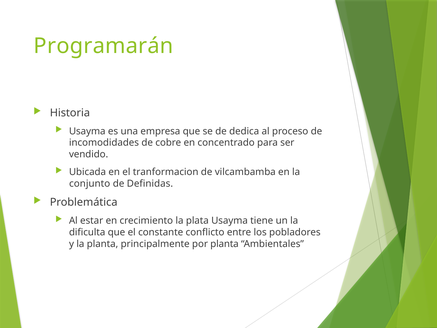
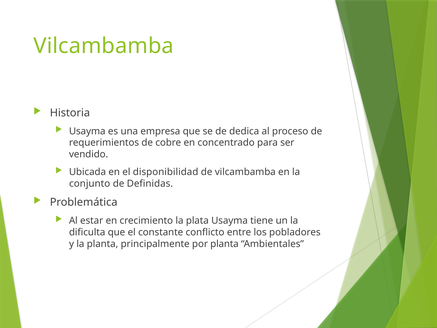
Programarán: Programarán -> Vilcambamba (104, 46)
incomodidades: incomodidades -> requerimientos (104, 143)
tranformacion: tranformacion -> disponibilidad (166, 172)
